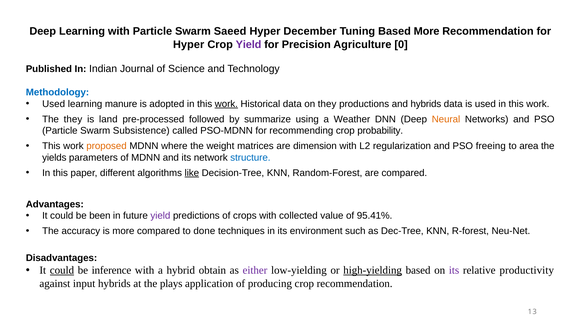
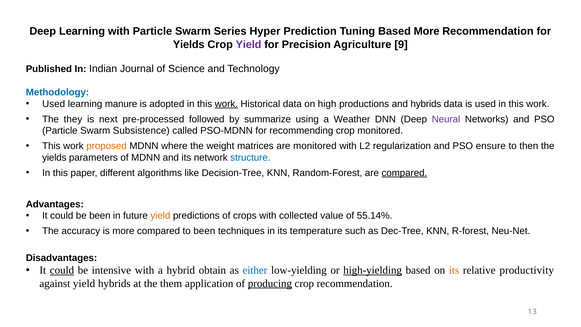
Saeed: Saeed -> Series (230, 31)
December: December -> Prediction (310, 31)
Hyper: Hyper -> Yields (189, 44)
0: 0 -> 9 (401, 44)
on they: they -> high (327, 104)
land: land -> next (108, 119)
Neural colour: orange -> purple (446, 119)
crop probability: probability -> monitored (380, 131)
are dimension: dimension -> monitored (315, 146)
freeing: freeing -> ensure (491, 146)
area: area -> then (529, 146)
like underline: present -> none (192, 173)
compared underline: none -> present (404, 173)
yield colour: purple -> orange (160, 216)
95.41%: 95.41% -> 55.14% (375, 216)
to done: done -> been (204, 231)
environment: environment -> temperature (316, 231)
inference: inference -> intensive (111, 270)
either colour: purple -> blue (255, 270)
its colour: purple -> orange (454, 270)
against input: input -> yield (84, 283)
plays: plays -> them (171, 283)
producing underline: none -> present (270, 283)
